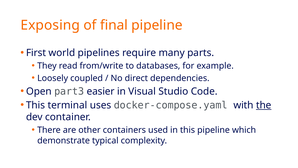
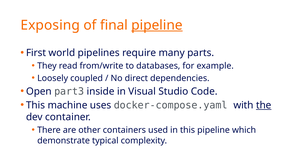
pipeline underline: none -> present (157, 25)
easier: easier -> inside (101, 91)
terminal: terminal -> machine (68, 105)
